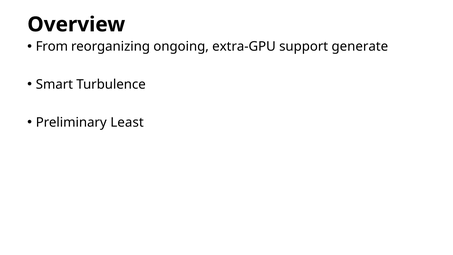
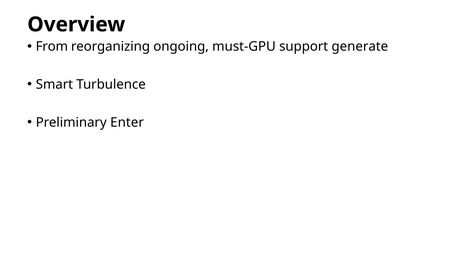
extra-GPU: extra-GPU -> must-GPU (244, 46)
Least: Least -> Enter (127, 122)
